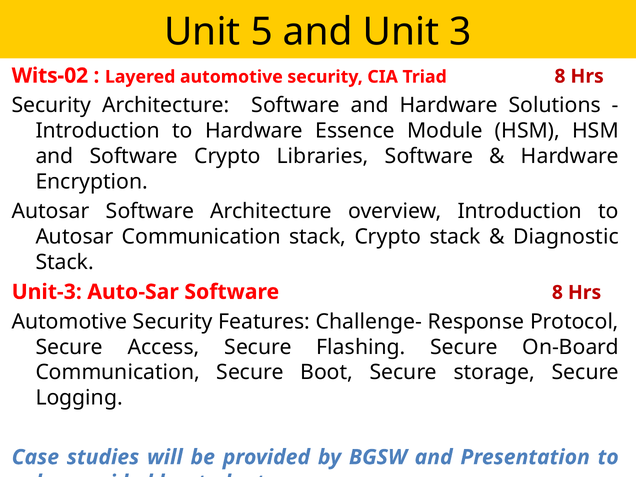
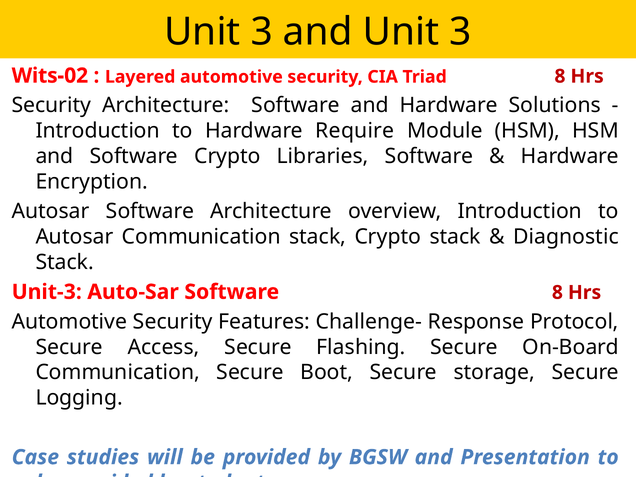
5: 5 -> 3 (262, 32)
Essence: Essence -> Require (355, 131)
